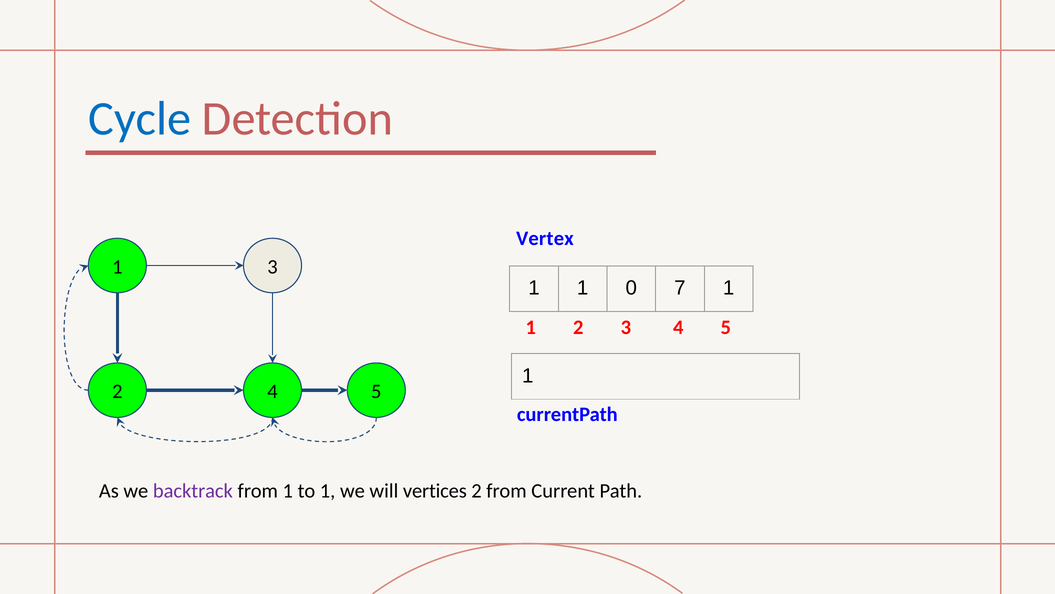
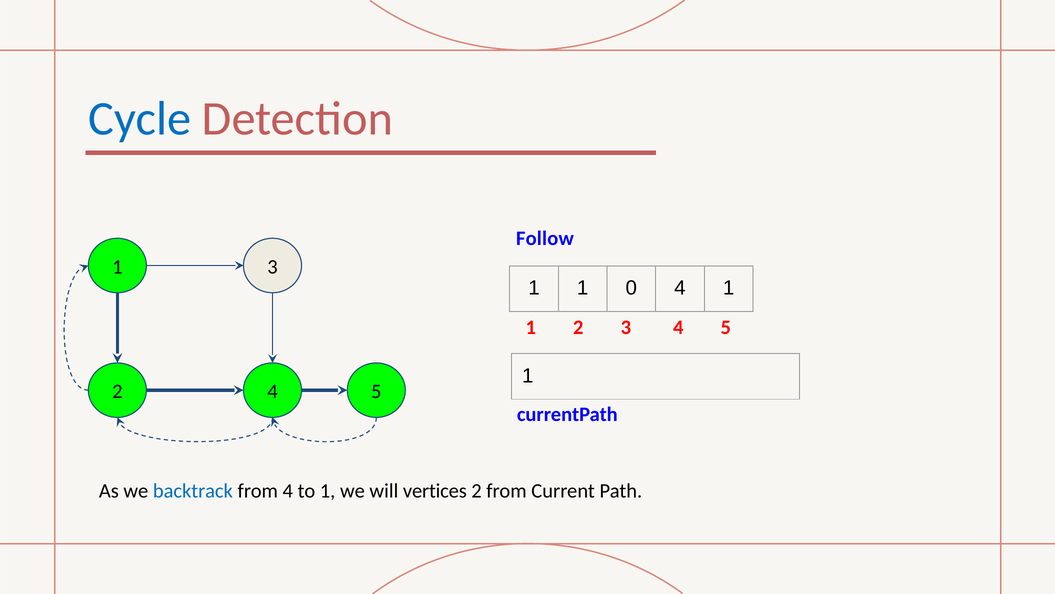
Vertex: Vertex -> Follow (545, 238)
0 7: 7 -> 4 (680, 288)
backtrack colour: purple -> blue (193, 491)
from 1: 1 -> 4 (288, 491)
